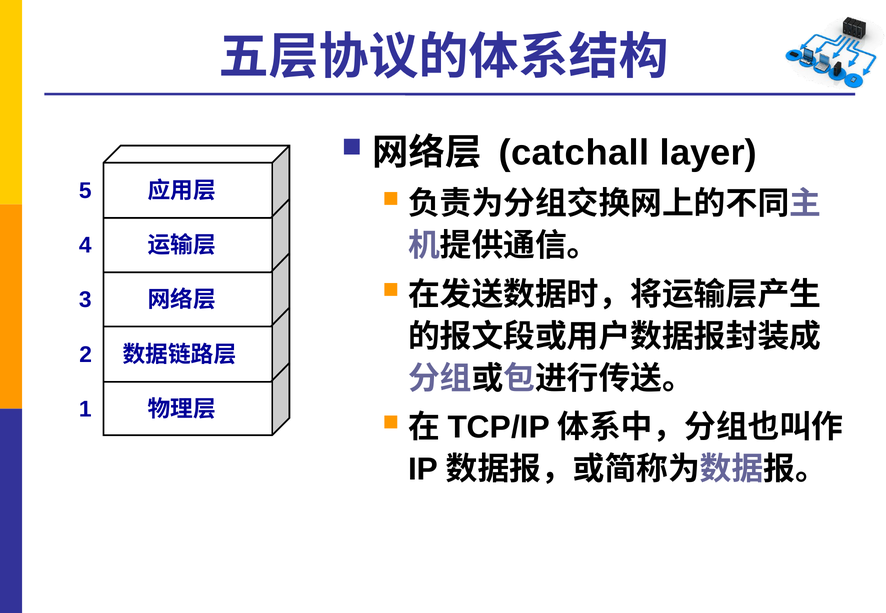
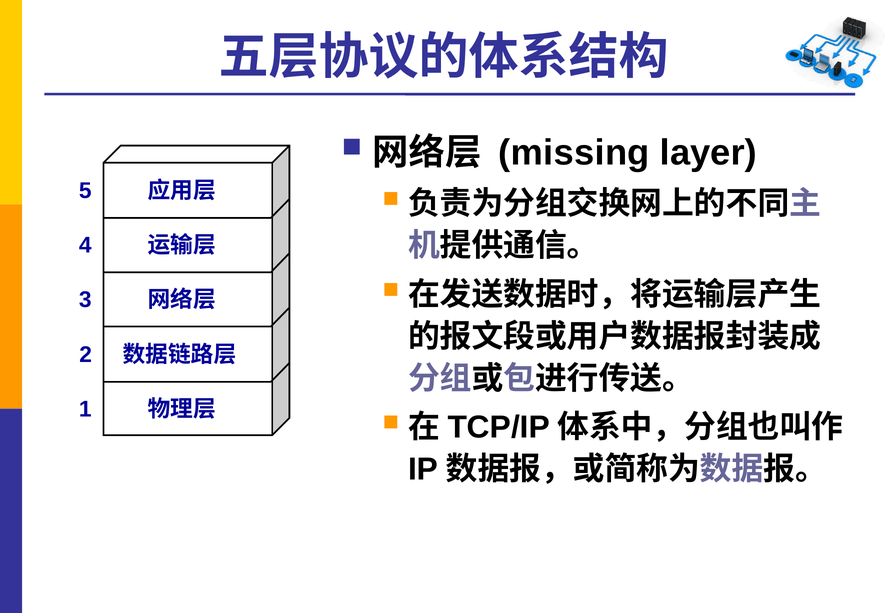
catchall: catchall -> missing (574, 153)
